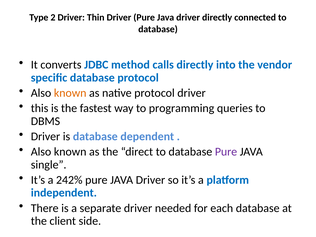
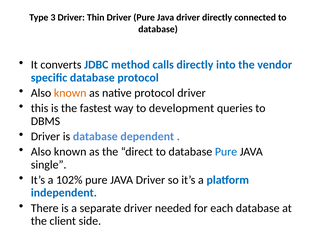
2: 2 -> 3 (53, 18)
programming: programming -> development (182, 108)
Pure colour: purple -> blue (226, 152)
242%: 242% -> 102% (69, 180)
